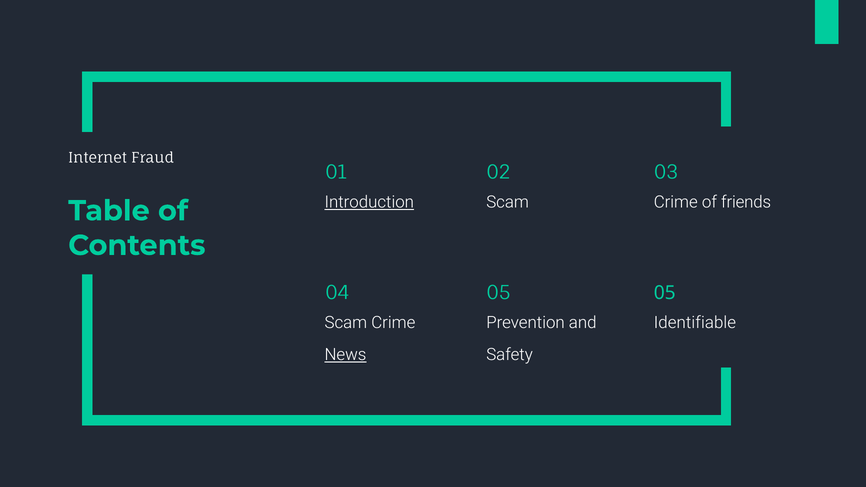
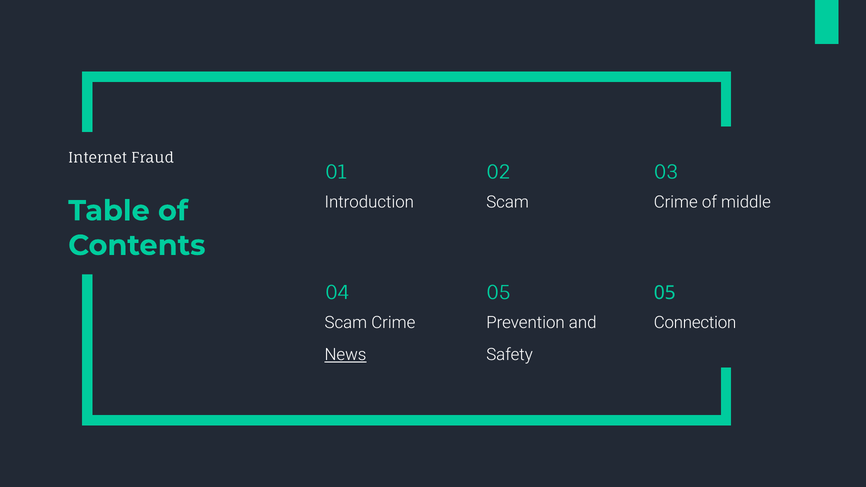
Introduction underline: present -> none (369, 202)
friends: friends -> middle (746, 202)
Identifiable: Identifiable -> Connection (695, 323)
